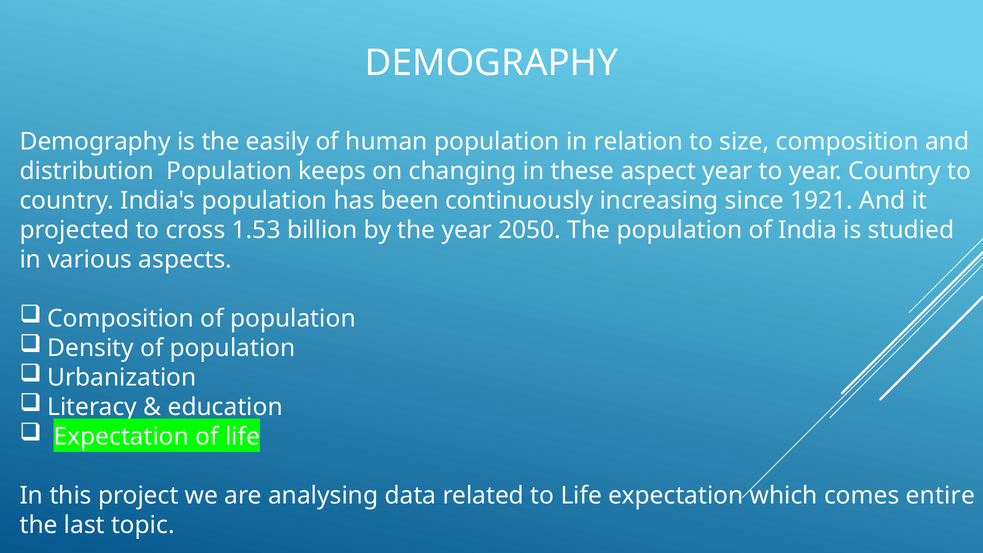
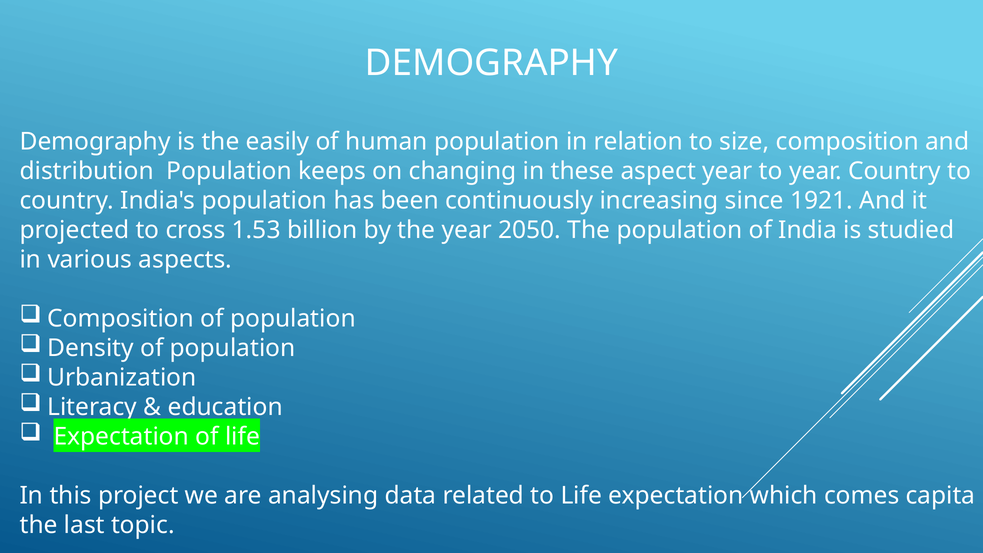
entire: entire -> capita (940, 495)
